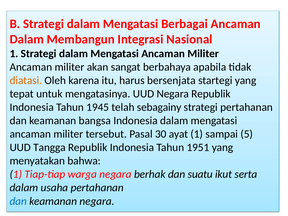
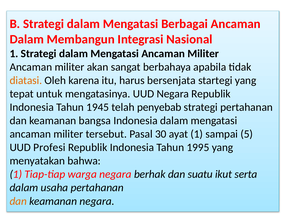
sebagainy: sebagainy -> penyebab (159, 107)
Tangga: Tangga -> Profesi (49, 147)
1951: 1951 -> 1995 (198, 147)
dan colour: blue -> orange (18, 201)
